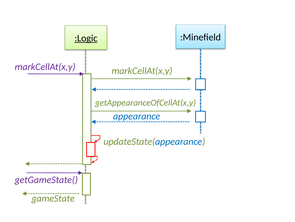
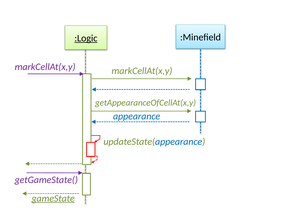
gameState underline: none -> present (53, 198)
